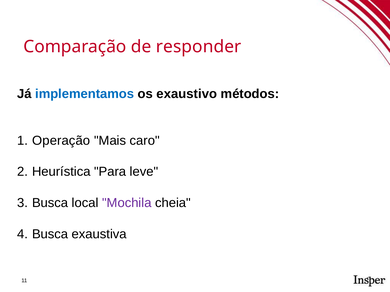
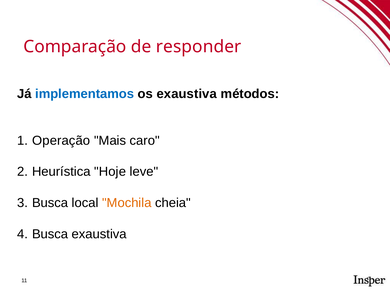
os exaustivo: exaustivo -> exaustiva (187, 94)
Para: Para -> Hoje (110, 172)
Mochila colour: purple -> orange (127, 203)
